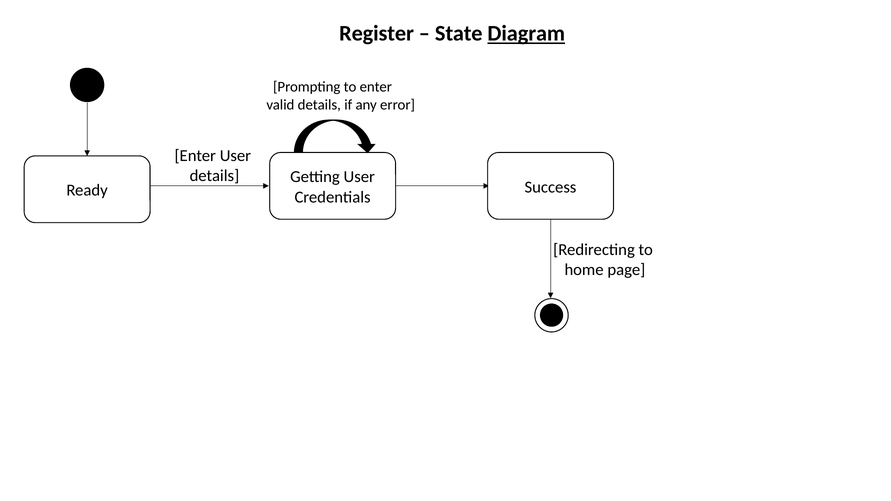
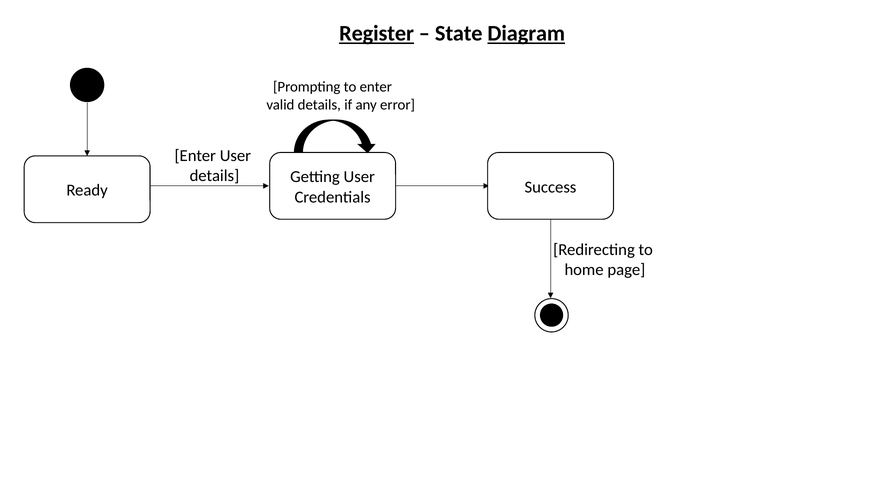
Register underline: none -> present (377, 34)
